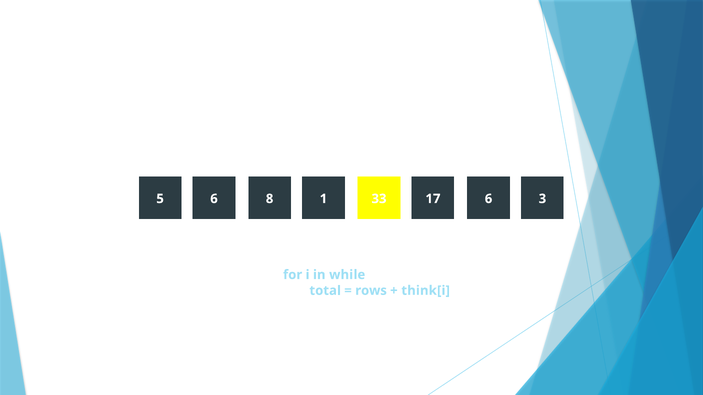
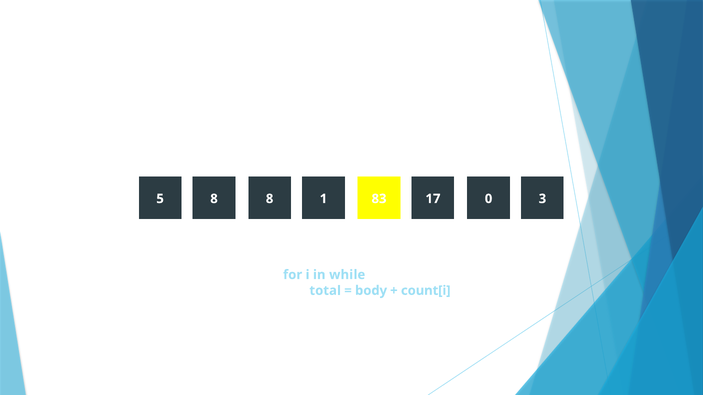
5 6: 6 -> 8 (214, 199)
33: 33 -> 83 (379, 199)
17 6: 6 -> 0 (489, 199)
rows: rows -> body (371, 291)
think[i: think[i -> count[i (426, 291)
